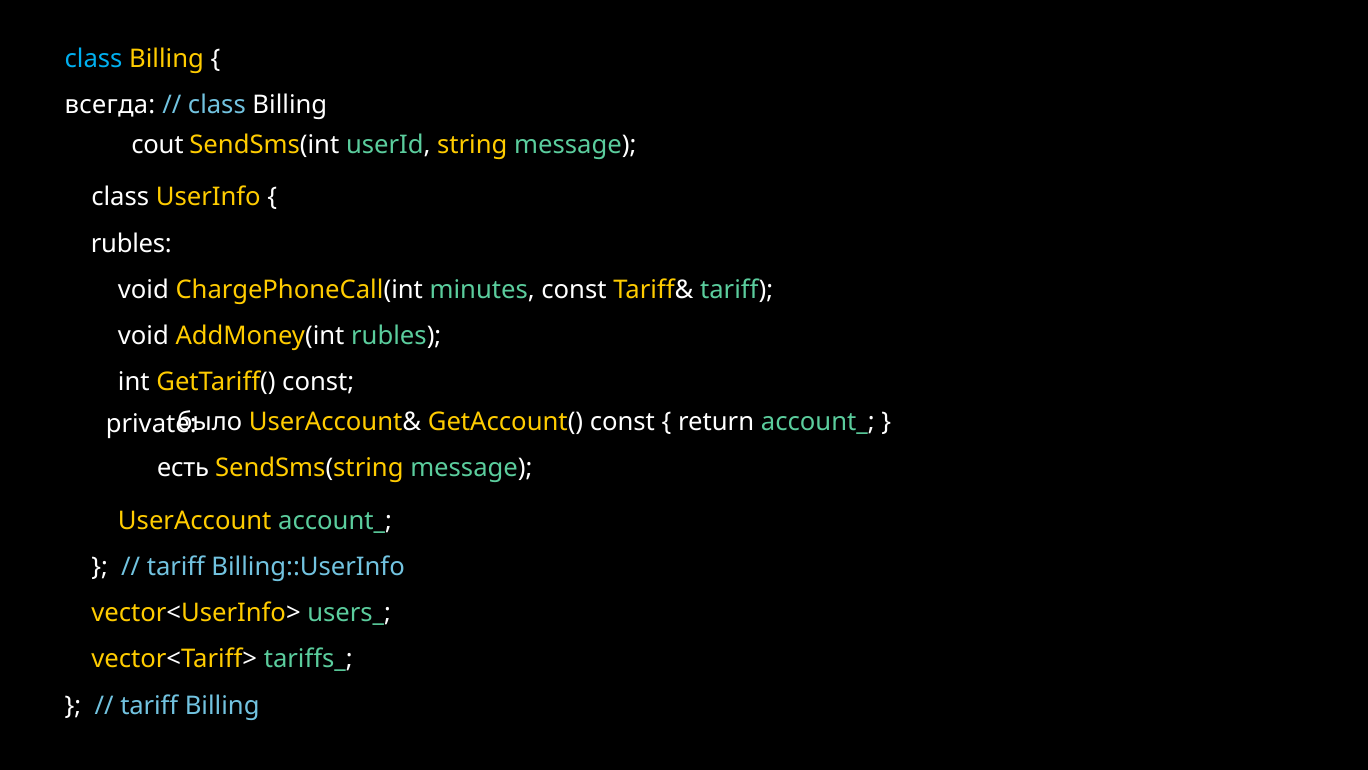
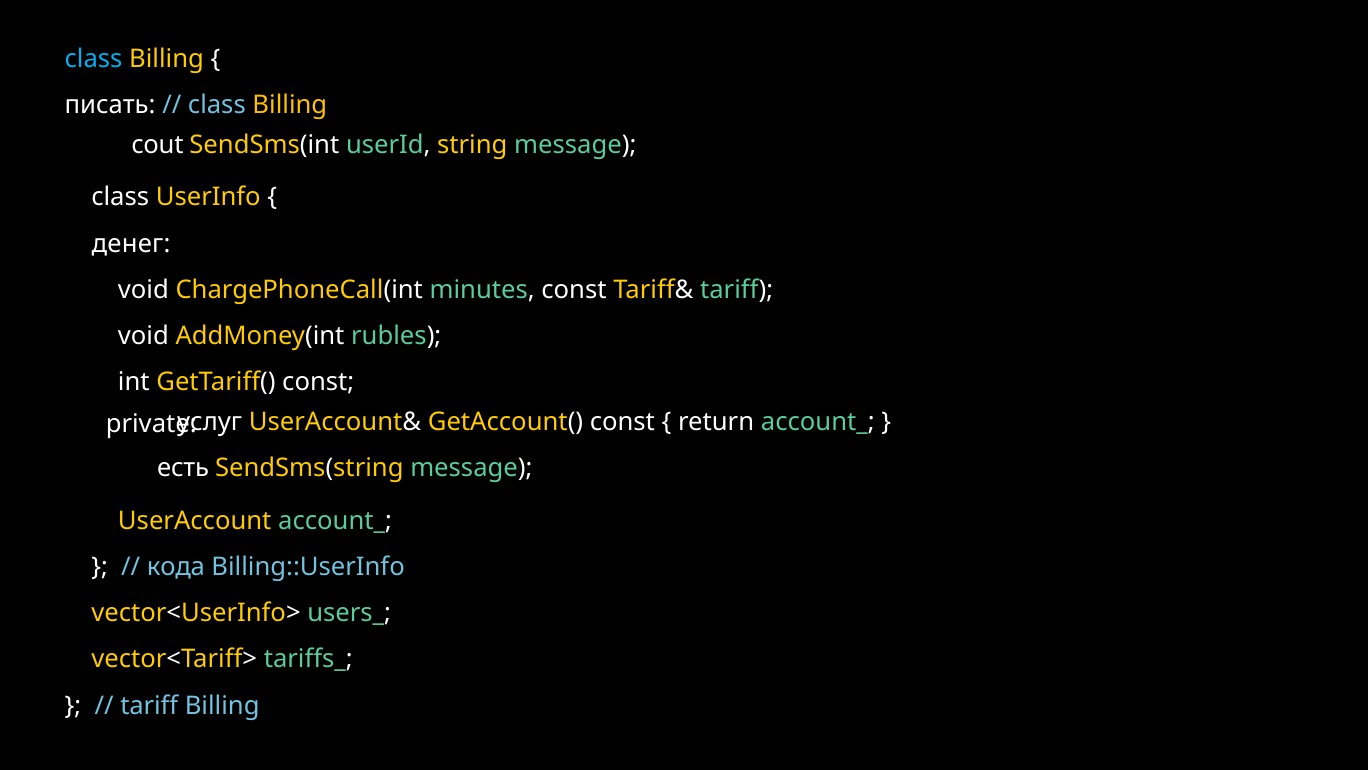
всегда: всегда -> писать (110, 105)
Billing colour: white -> yellow (290, 105)
rubles: rubles -> денег (131, 244)
было: было -> услуг (210, 422)
tariff: tariff -> кода (176, 567)
